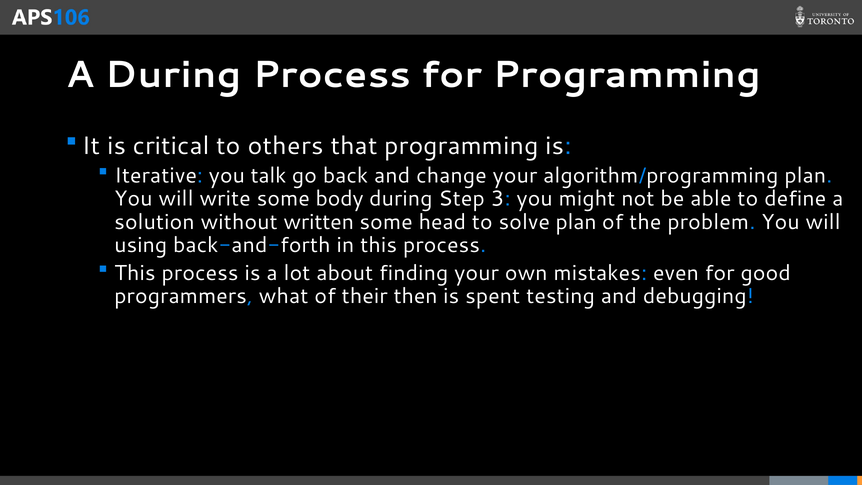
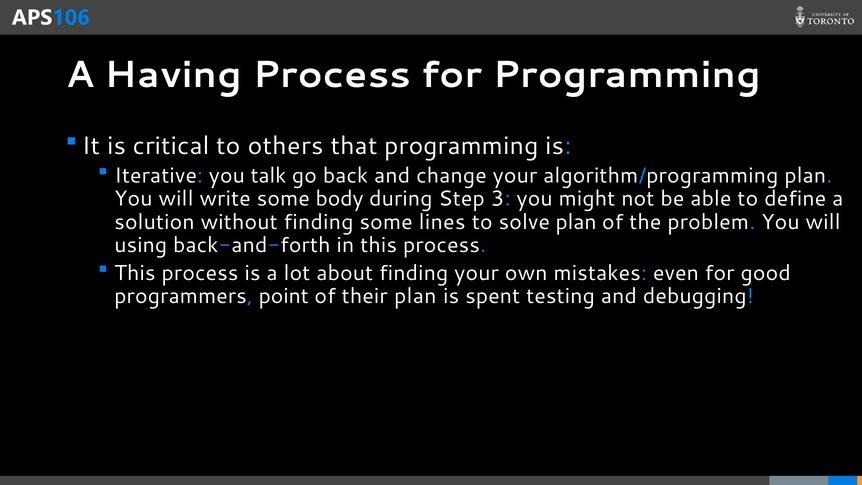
A During: During -> Having (173, 75)
without written: written -> finding (319, 222)
head: head -> lines (442, 222)
what: what -> point (284, 296)
their then: then -> plan (415, 296)
